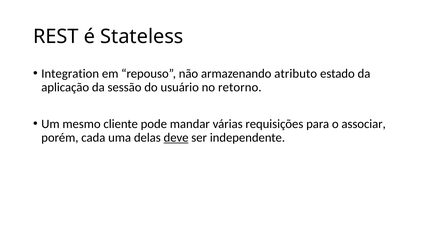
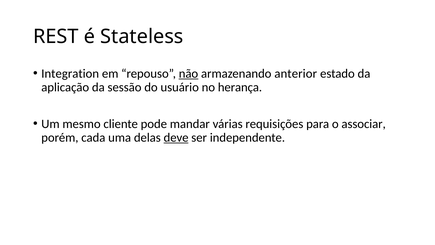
não underline: none -> present (188, 74)
atributo: atributo -> anterior (296, 74)
retorno: retorno -> herança (240, 87)
